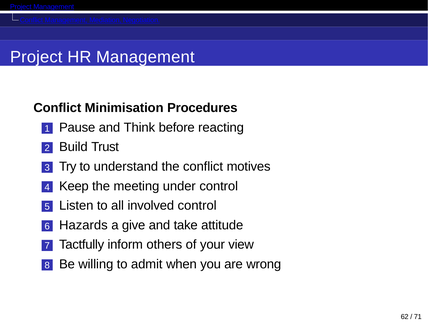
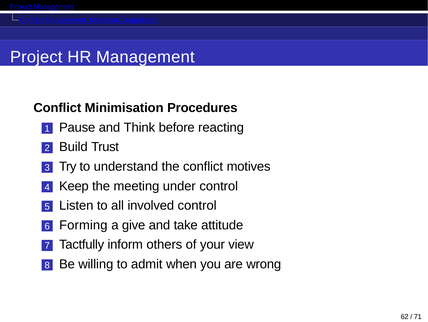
Hazards: Hazards -> Forming (83, 225)
